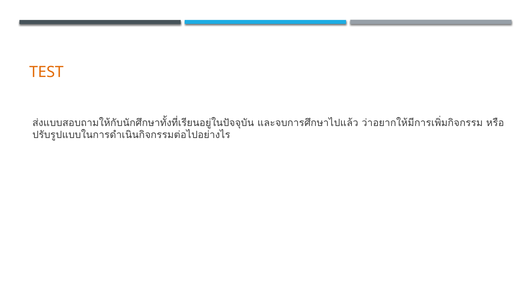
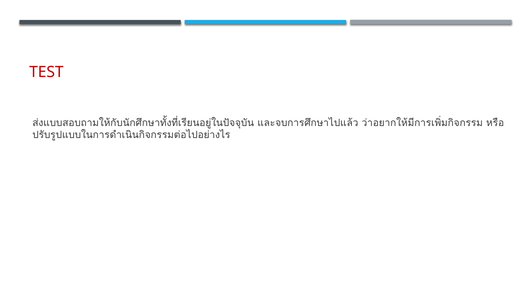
TEST colour: orange -> red (46, 72)
